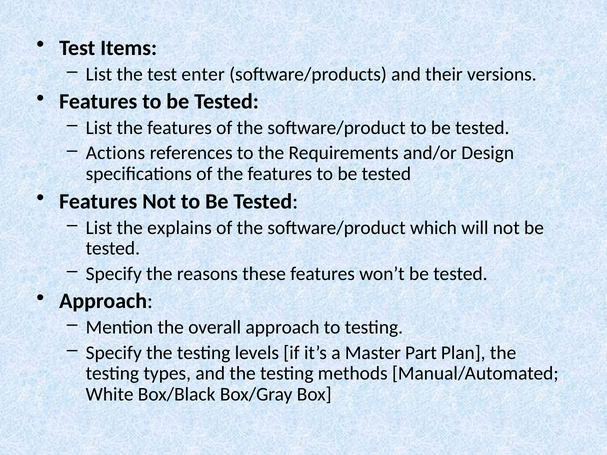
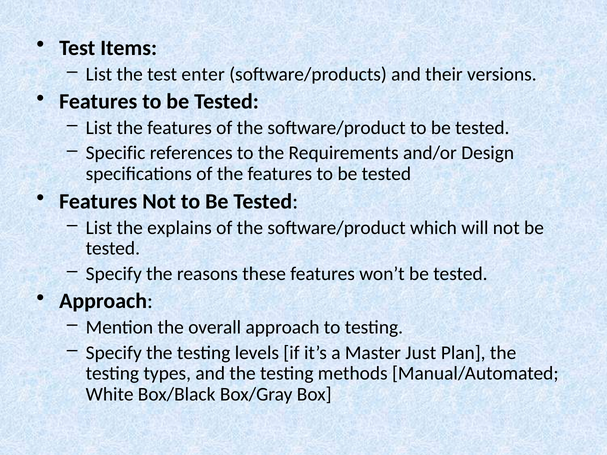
Actions: Actions -> Specific (116, 153)
Part: Part -> Just (421, 353)
